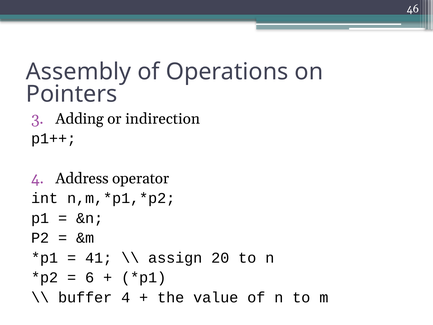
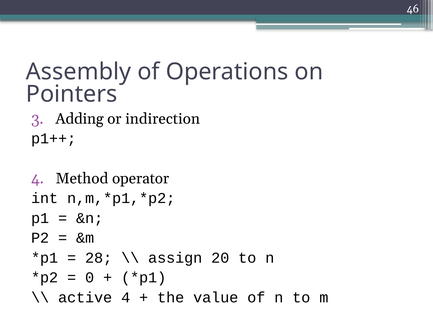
Address: Address -> Method (82, 178)
41: 41 -> 28 (99, 258)
6: 6 -> 0 (90, 277)
buffer: buffer -> active (85, 297)
